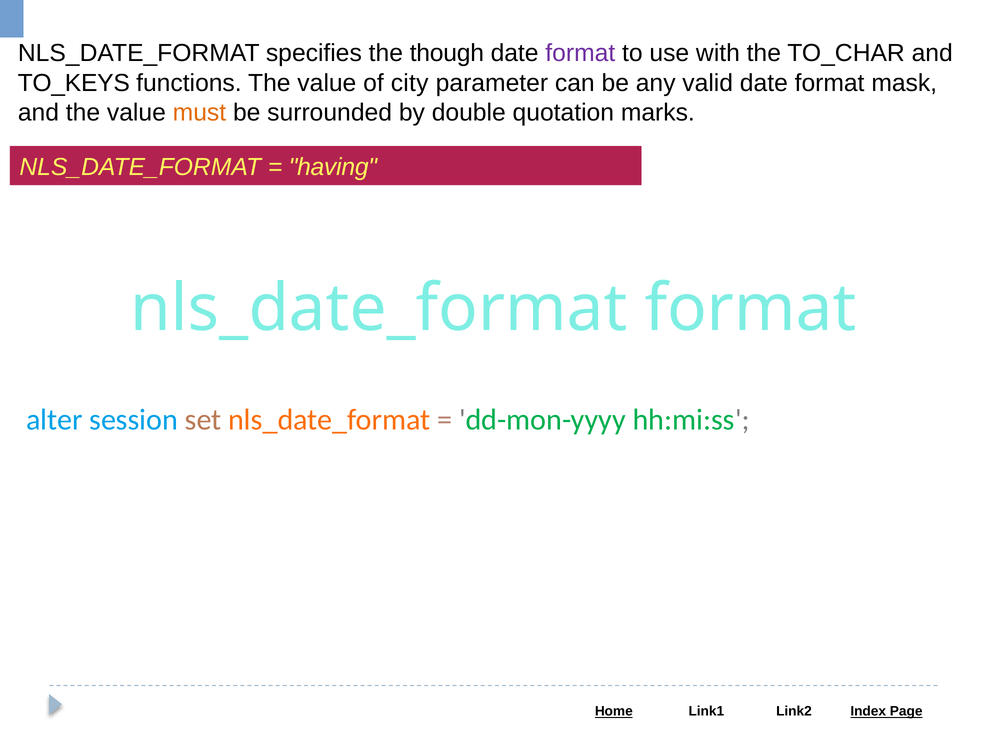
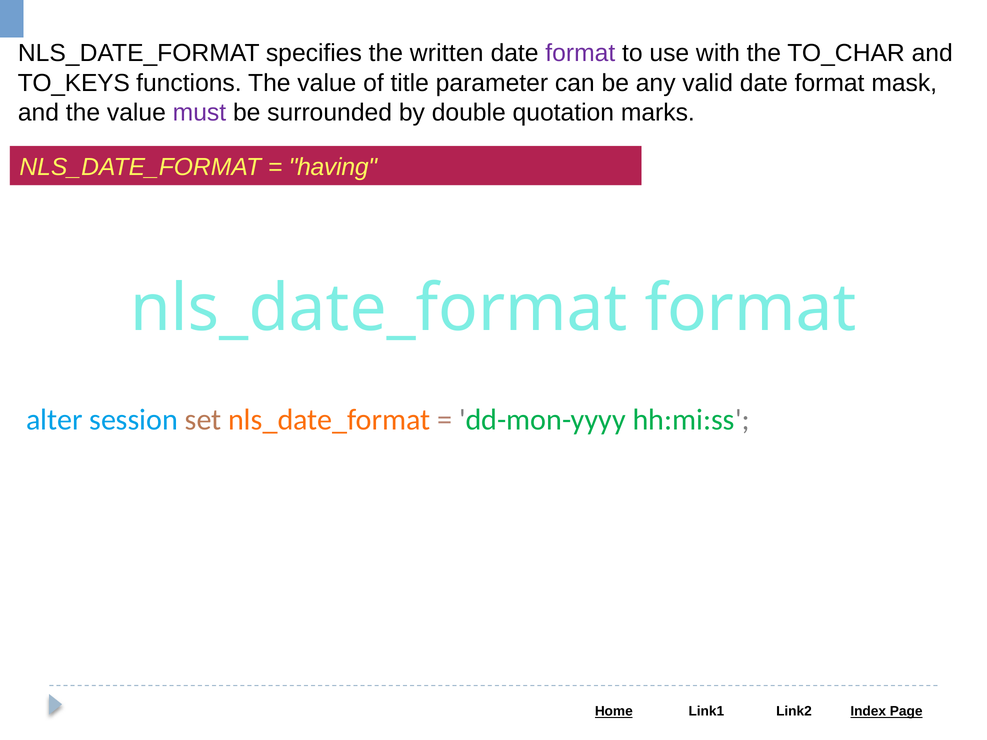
though: though -> written (447, 53)
city: city -> title (410, 83)
must colour: orange -> purple (199, 113)
